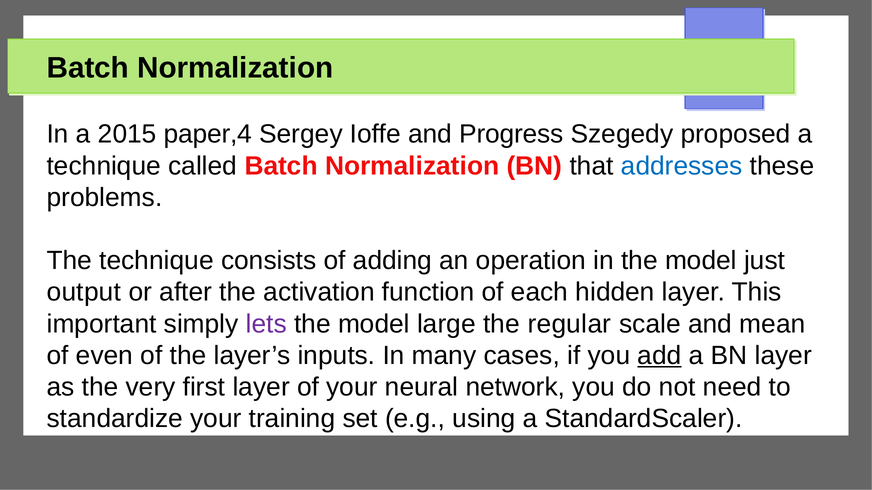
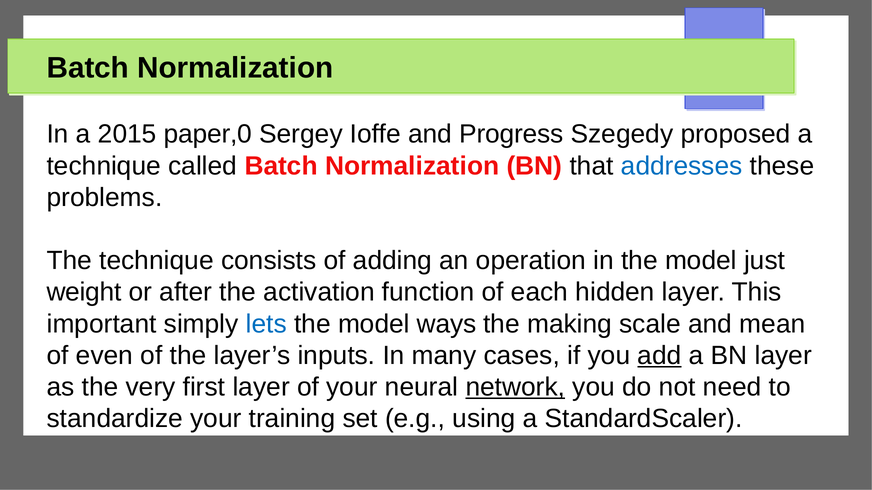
paper,4: paper,4 -> paper,0 (208, 134)
output: output -> weight (84, 293)
lets colour: purple -> blue (266, 324)
large: large -> ways (447, 324)
regular: regular -> making (570, 324)
network underline: none -> present (515, 388)
